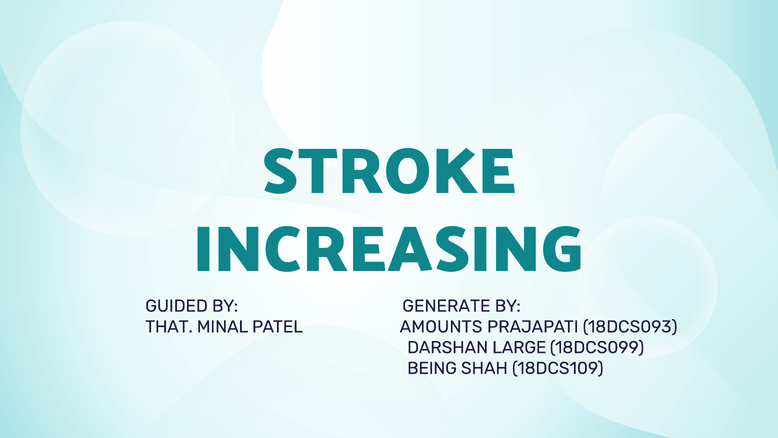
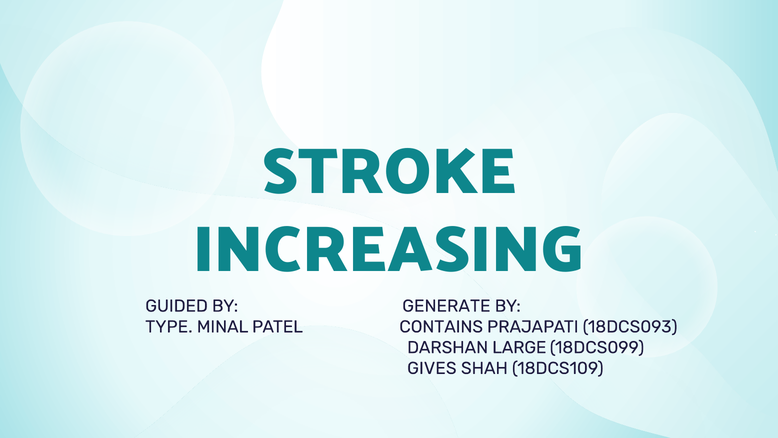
THAT: THAT -> TYPE (169, 326)
AMOUNTS: AMOUNTS -> CONTAINS (441, 326)
BEING: BEING -> GIVES (432, 368)
